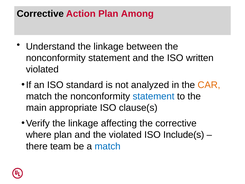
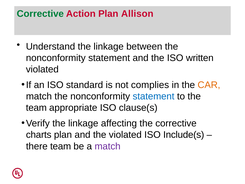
Corrective colour: black -> green (40, 14)
Among: Among -> Allison (137, 14)
analyzed: analyzed -> complies (150, 85)
main: main -> team (36, 108)
where: where -> charts (39, 135)
match colour: blue -> purple (108, 146)
